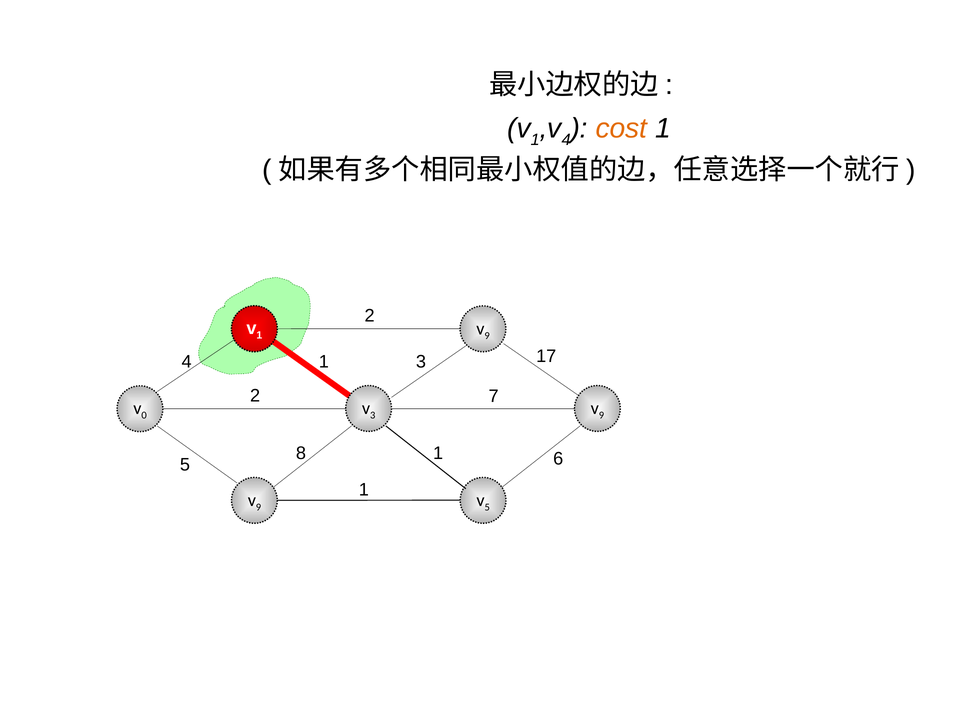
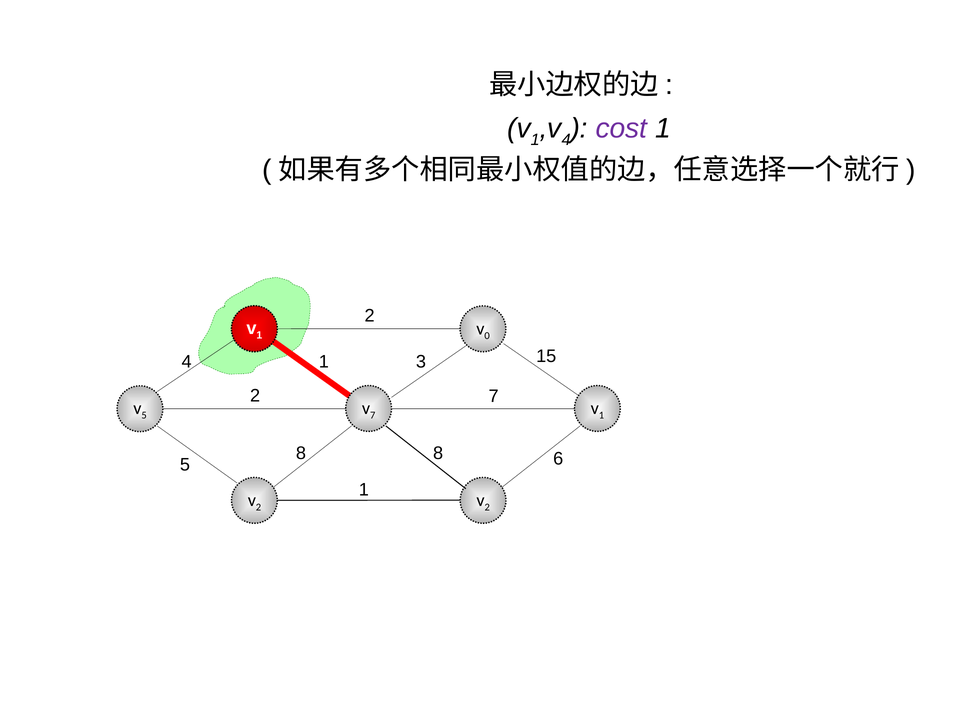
cost colour: orange -> purple (621, 129)
9: 9 -> 0 (487, 336)
17: 17 -> 15 (546, 356)
3: 3 -> 7 (373, 415)
9: 9 -> 1 (602, 415)
0: 0 -> 5 (144, 416)
8 1: 1 -> 8 (438, 453)
9: 9 -> 2 (259, 507)
5: 5 -> 2 (487, 507)
